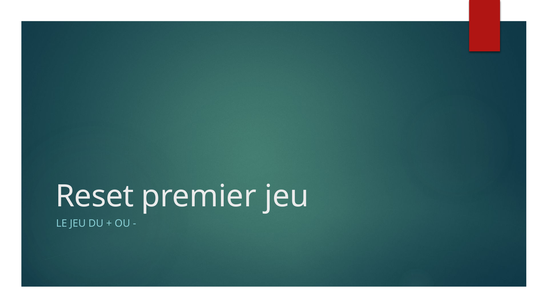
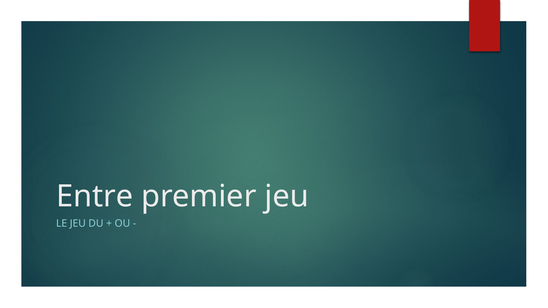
Reset: Reset -> Entre (95, 196)
